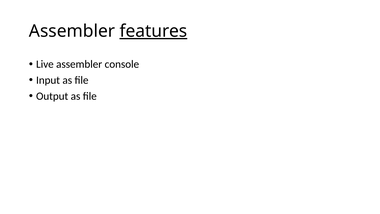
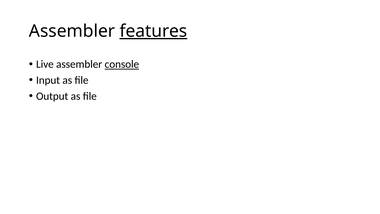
console underline: none -> present (122, 64)
